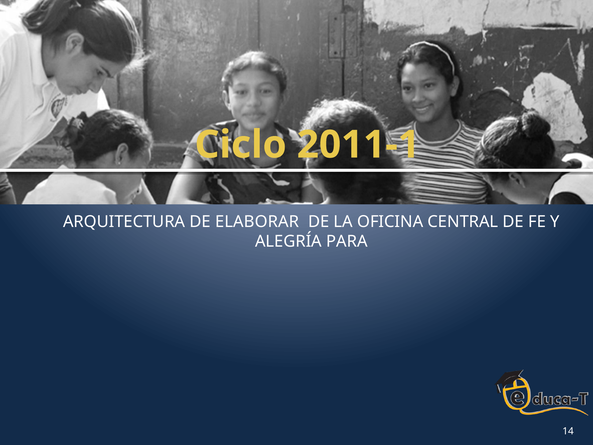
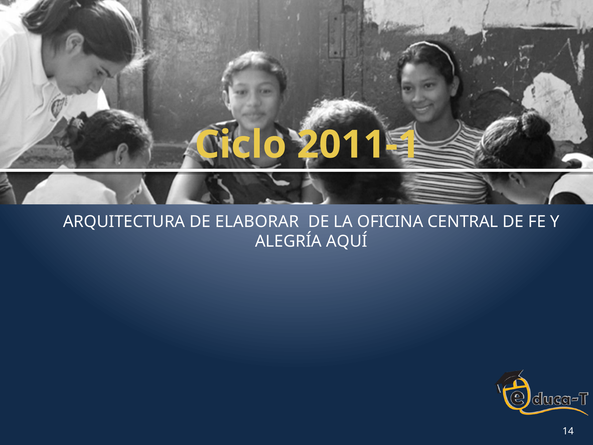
PARA: PARA -> AQUÍ (347, 241)
